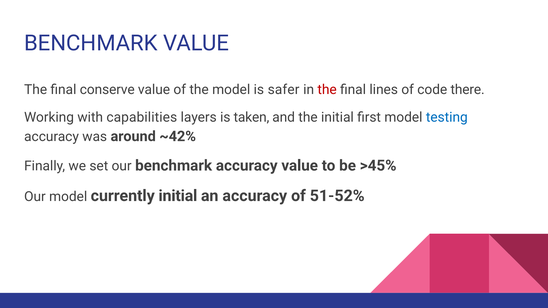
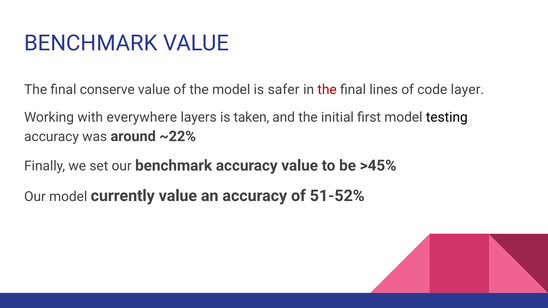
there: there -> layer (467, 90)
capabilities: capabilities -> everywhere (142, 117)
testing colour: blue -> black (447, 117)
~42%: ~42% -> ~22% (178, 136)
currently initial: initial -> value (178, 196)
